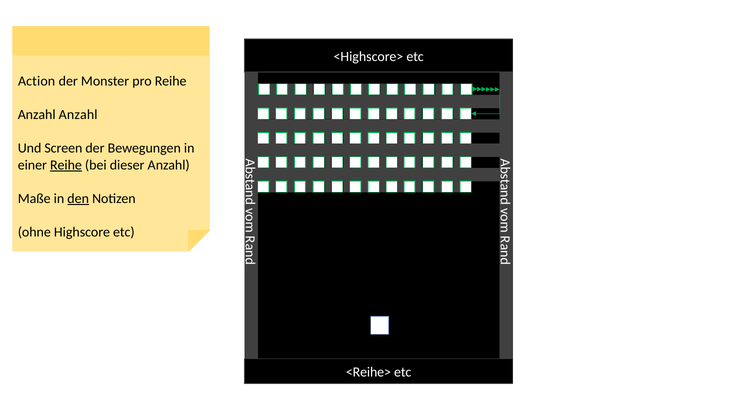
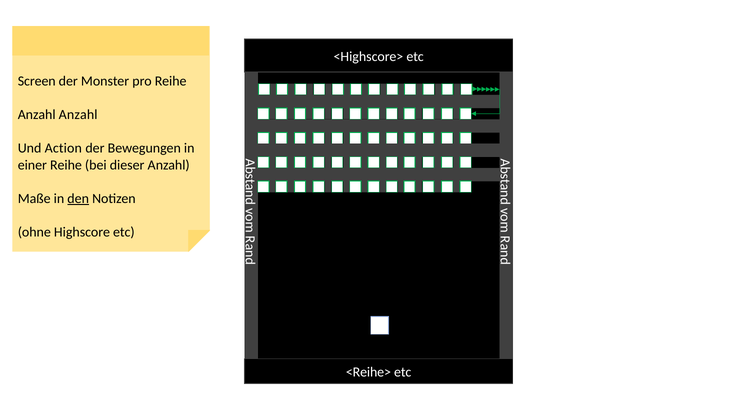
Action: Action -> Screen (37, 81)
Screen: Screen -> Action (63, 148)
Reihe underline: present -> none (66, 165)
